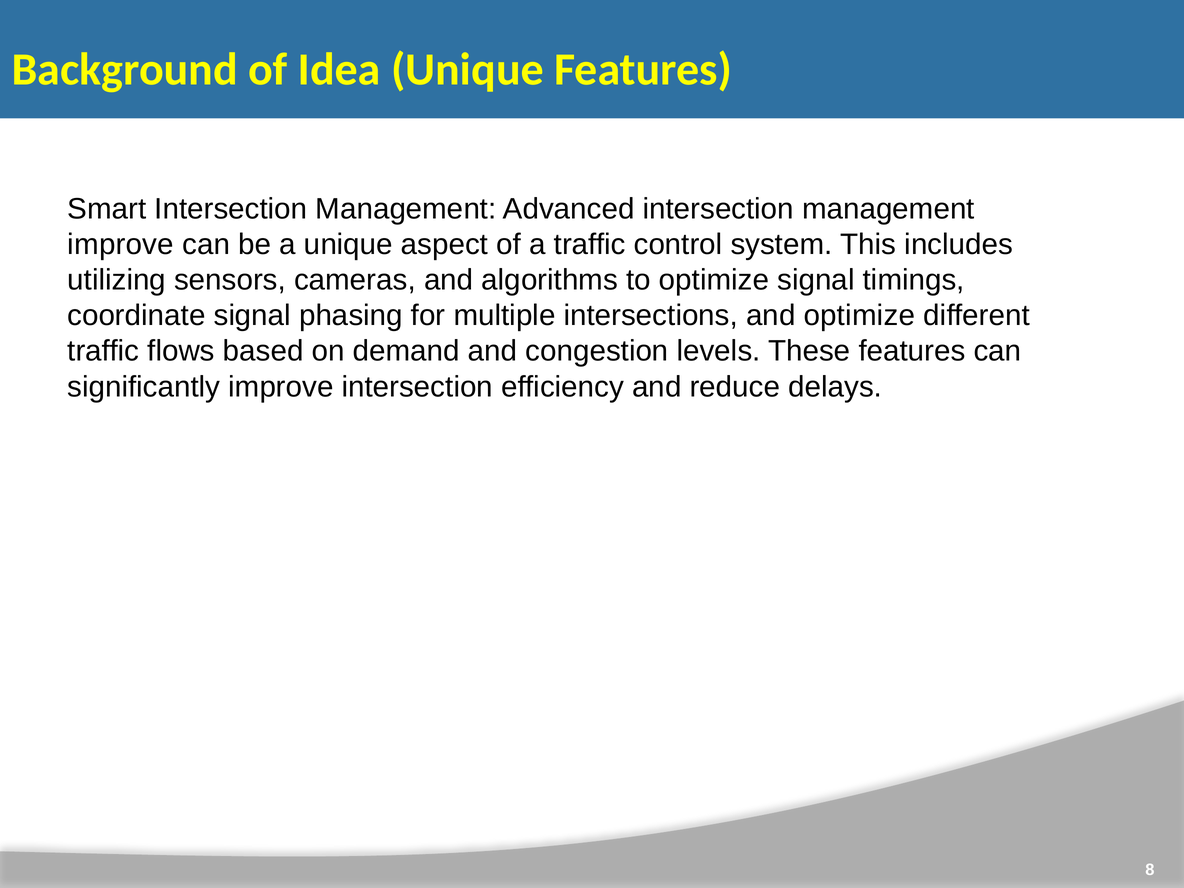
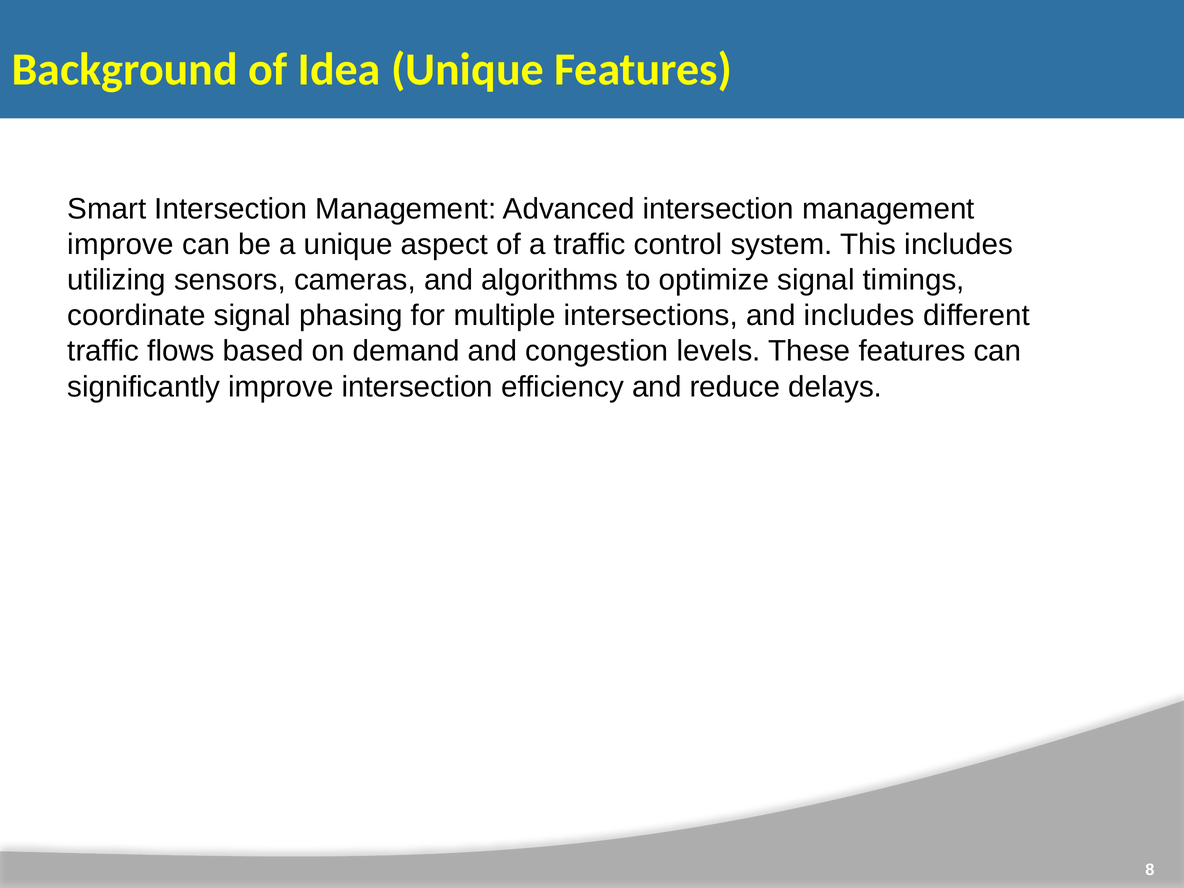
and optimize: optimize -> includes (859, 316)
